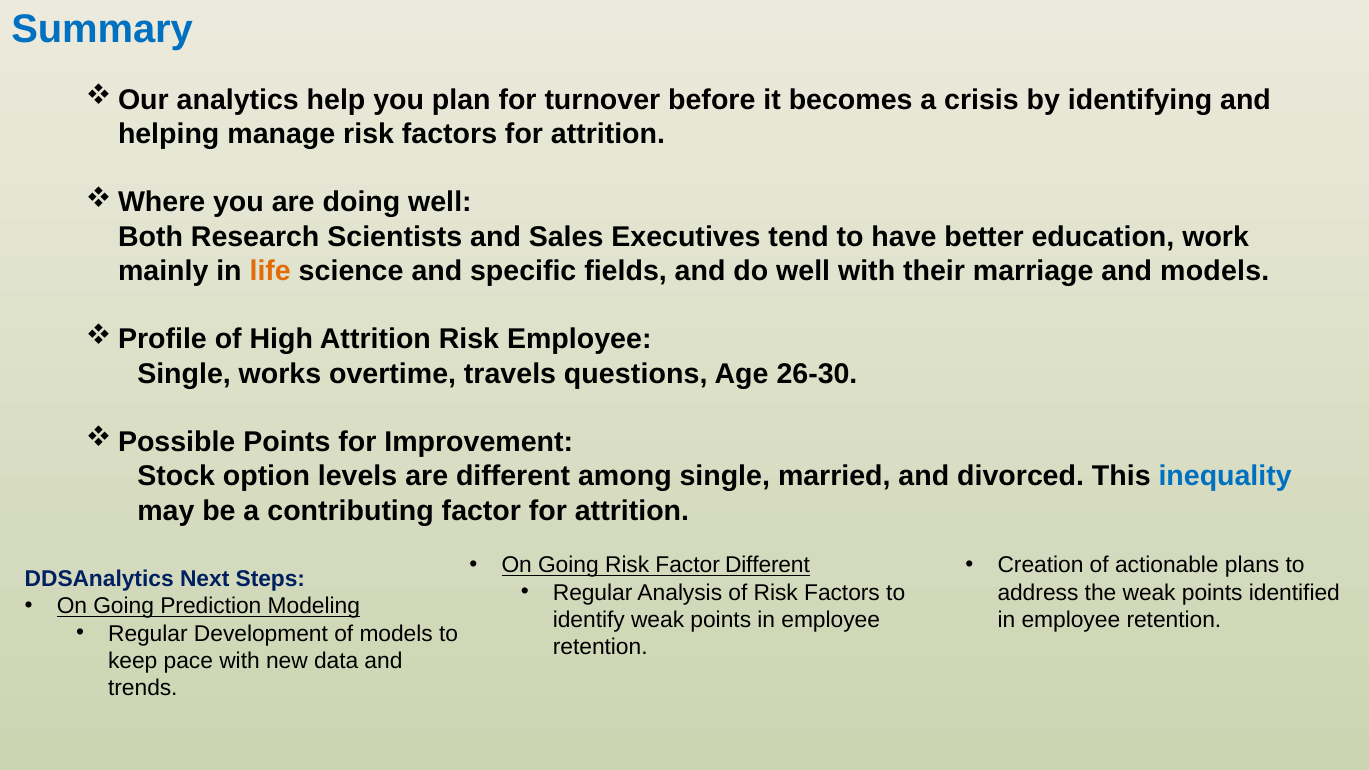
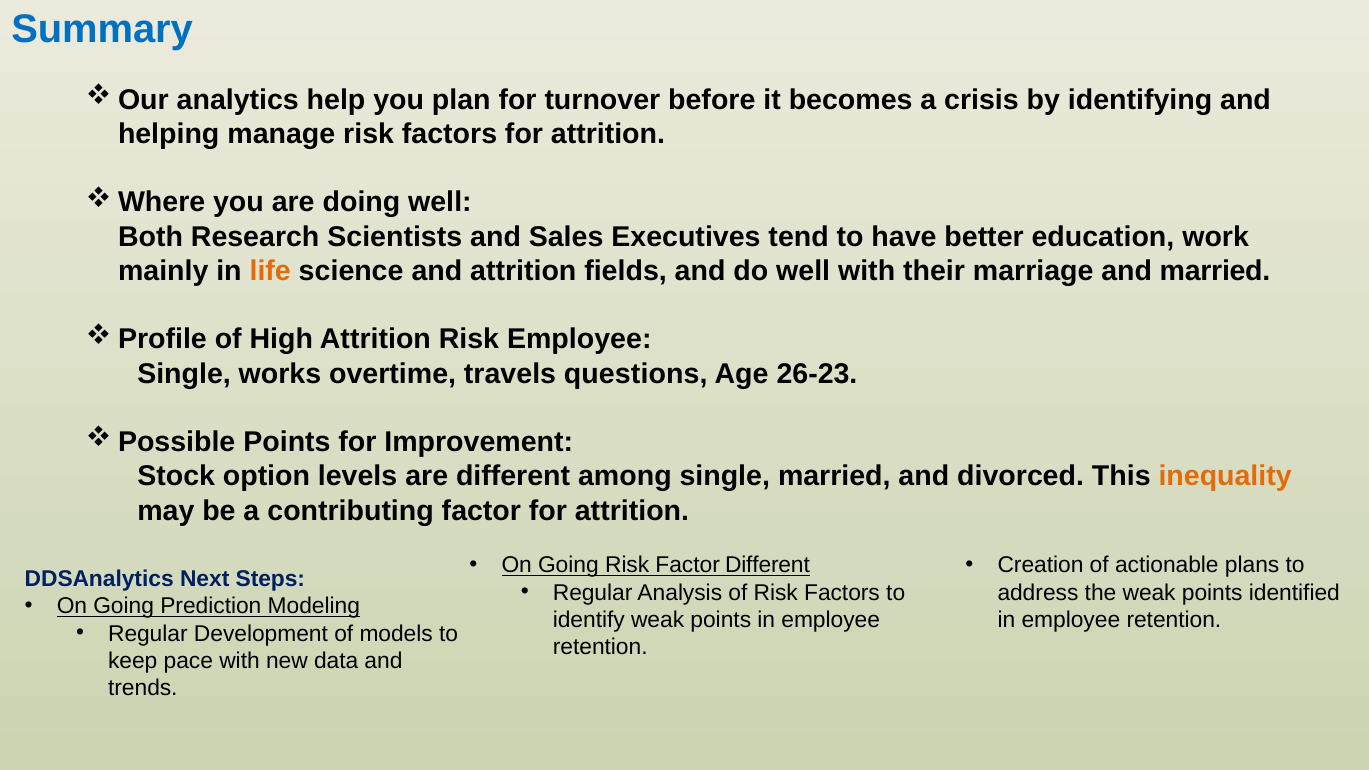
and specific: specific -> attrition (523, 271)
and models: models -> married (1215, 271)
26-30: 26-30 -> 26-23 (817, 374)
inequality colour: blue -> orange (1225, 476)
